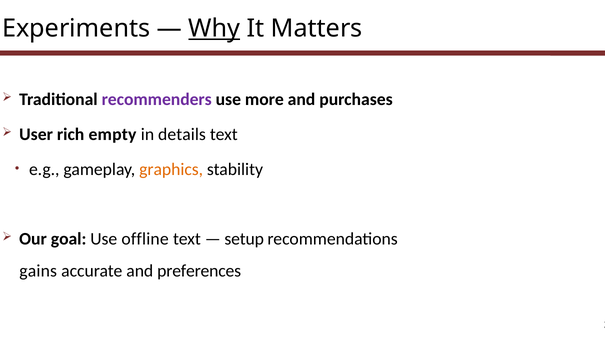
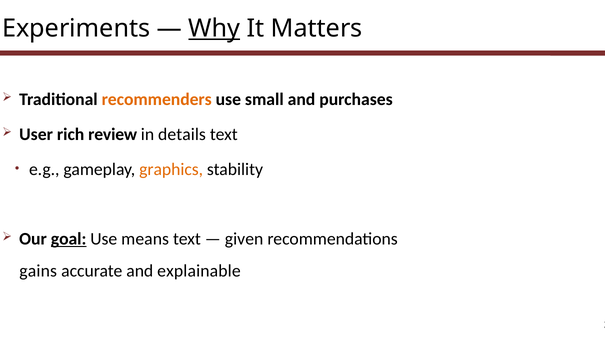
recommenders colour: purple -> orange (157, 100)
more: more -> small (264, 100)
empty: empty -> review (113, 134)
goal underline: none -> present (69, 239)
offline: offline -> means (145, 239)
setup: setup -> given (244, 239)
preferences: preferences -> explainable (199, 271)
